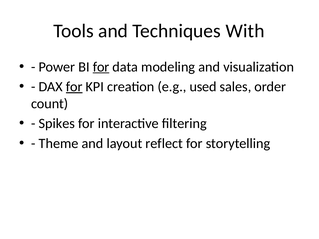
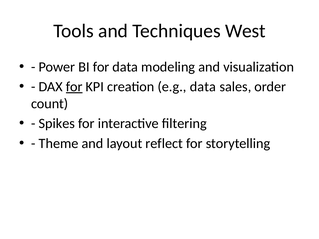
With: With -> West (245, 31)
for underline: present -> none (101, 67)
e.g used: used -> data (203, 87)
